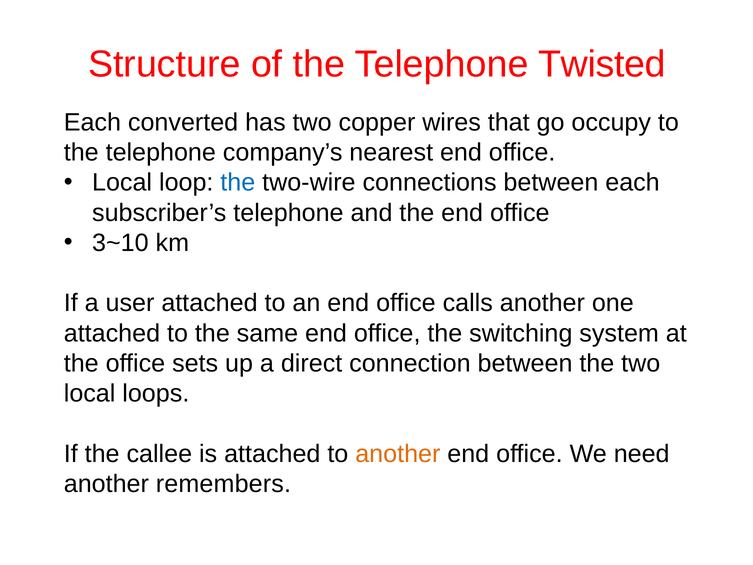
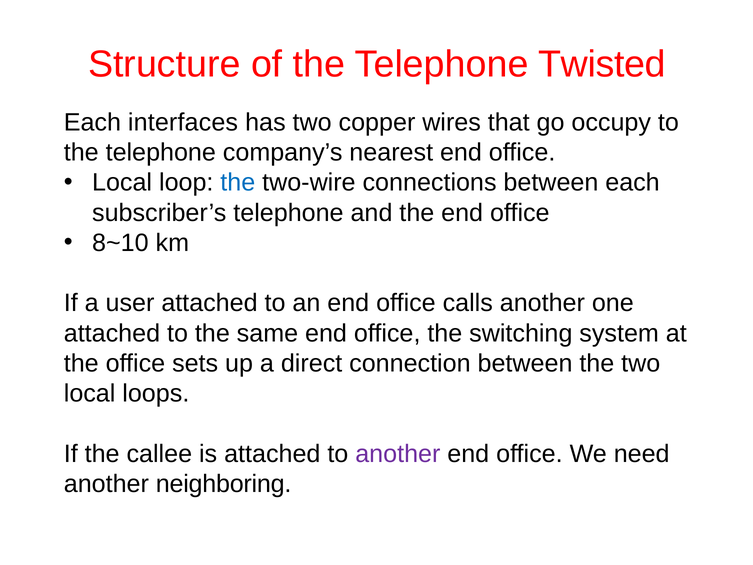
converted: converted -> interfaces (183, 122)
3~10: 3~10 -> 8~10 (120, 243)
another colour: orange -> purple (398, 454)
remembers: remembers -> neighboring (224, 484)
